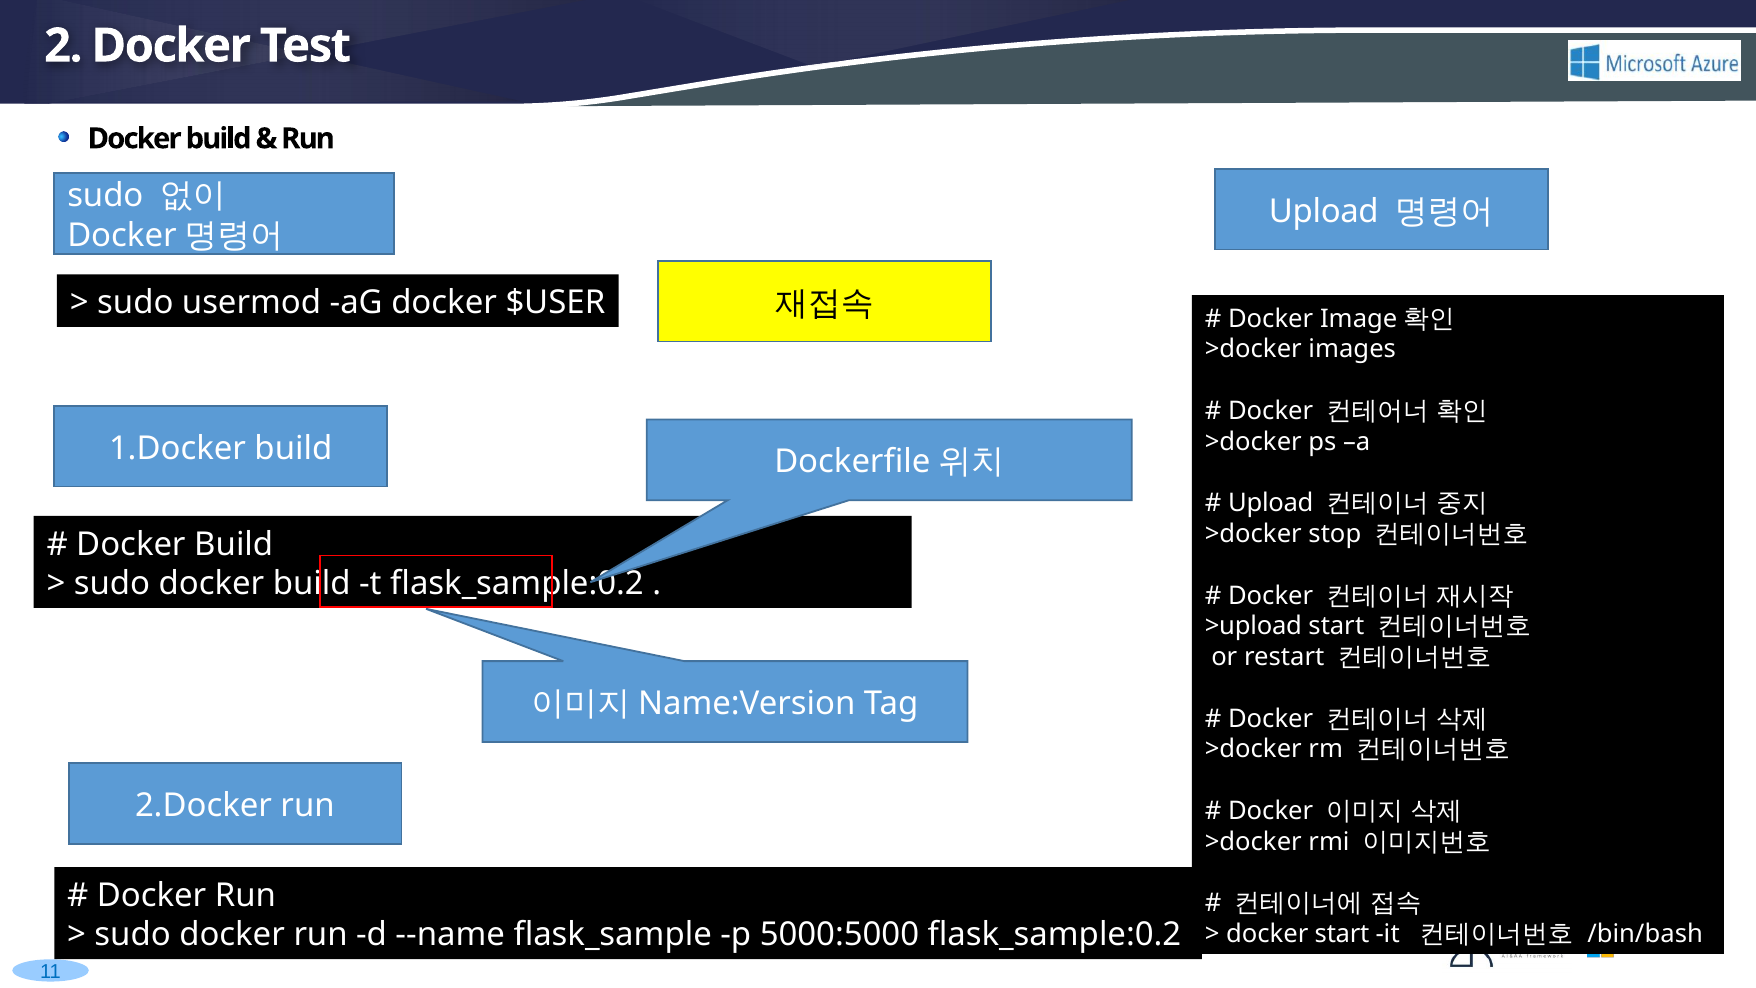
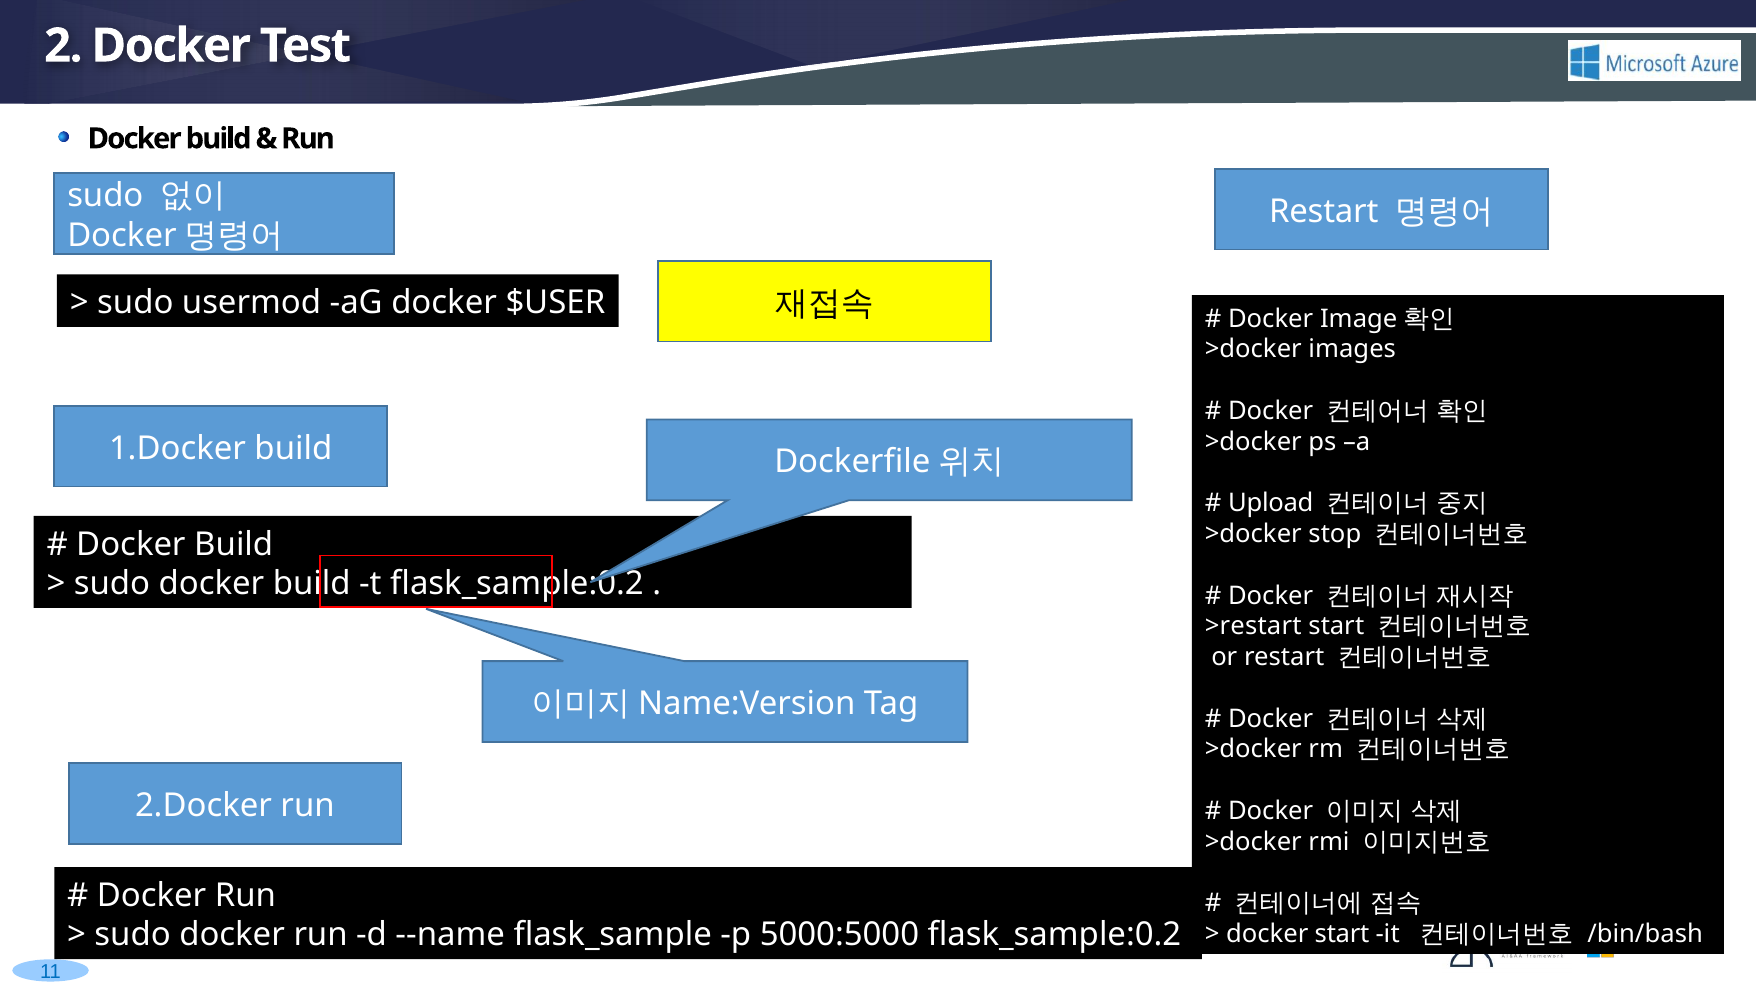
Upload: Upload -> Restart (1324, 211)
>upload: >upload -> >restart (1253, 626)
